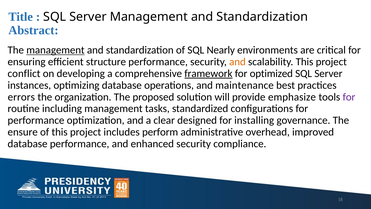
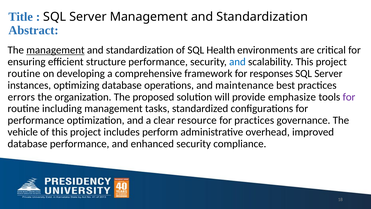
Nearly: Nearly -> Health (221, 50)
and colour: orange -> blue (237, 62)
conflict: conflict -> routine (24, 73)
framework underline: present -> none (208, 73)
optimized: optimized -> responses (271, 73)
designed: designed -> resource (197, 120)
for installing: installing -> practices (254, 120)
ensure: ensure -> vehicle (23, 132)
